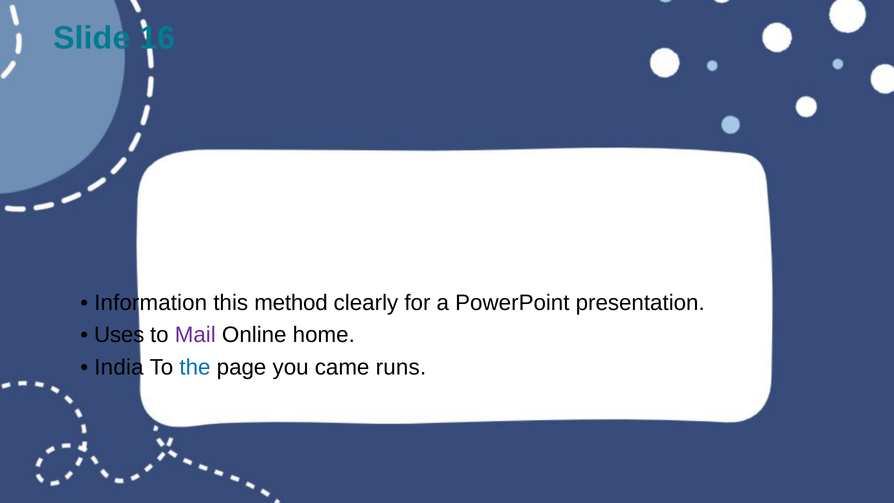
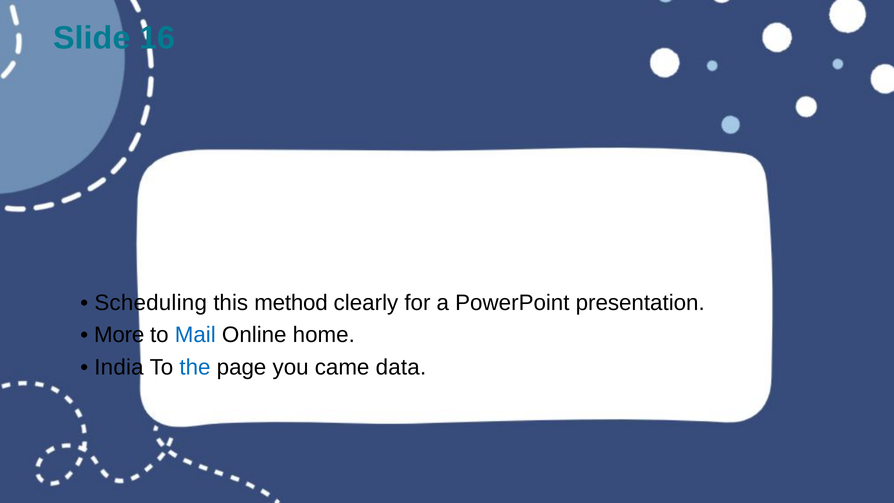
Information: Information -> Scheduling (151, 303)
Uses: Uses -> More (119, 335)
Mail colour: purple -> blue (195, 335)
runs: runs -> data (401, 367)
